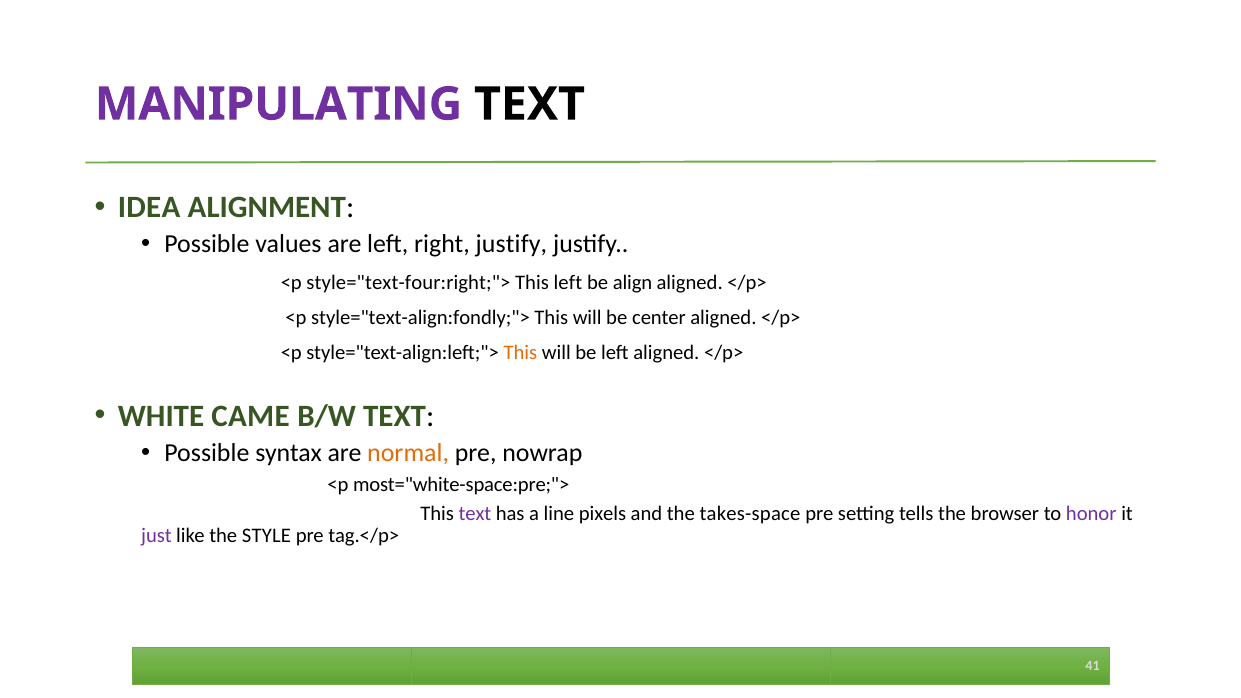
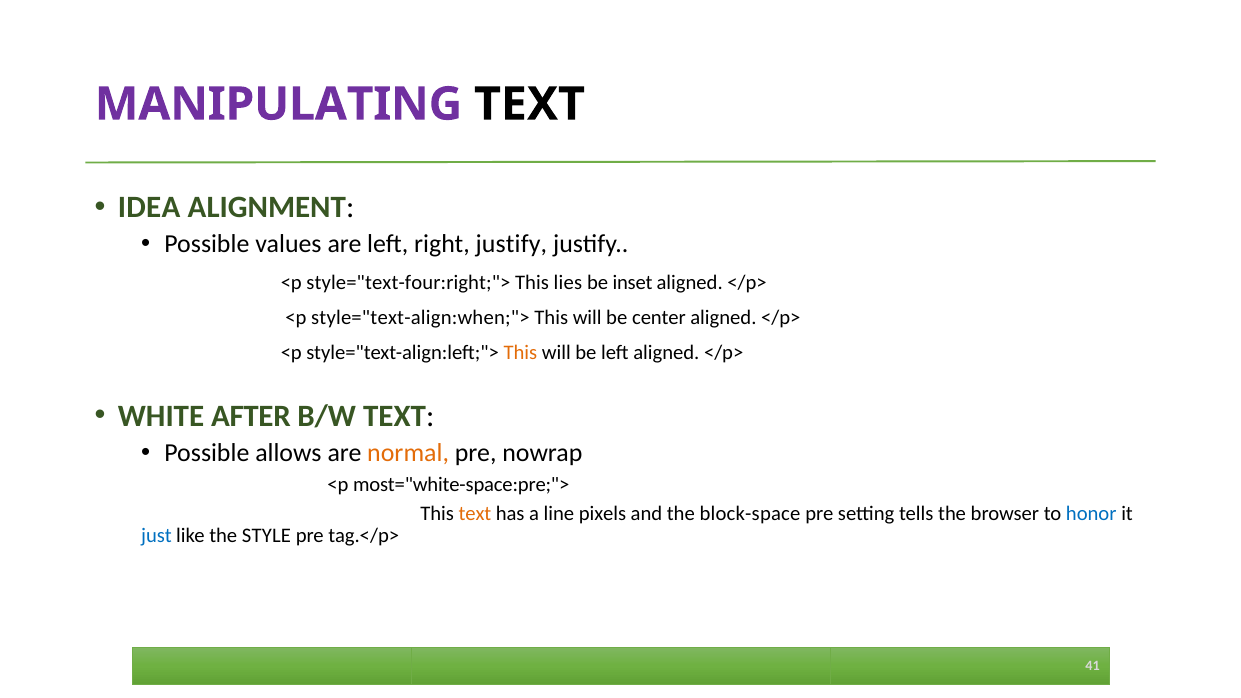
This left: left -> lies (568, 282)
align: align -> inset (633, 282)
style="text-align:fondly;">: style="text-align:fondly;"> -> style="text-align:when;"> (420, 318)
CAME: CAME -> AFTER (251, 416)
syntax: syntax -> allows (288, 453)
text colour: purple -> orange (475, 513)
takes-space: takes-space -> block-space (750, 513)
honor colour: purple -> blue (1091, 513)
just colour: purple -> blue (156, 536)
